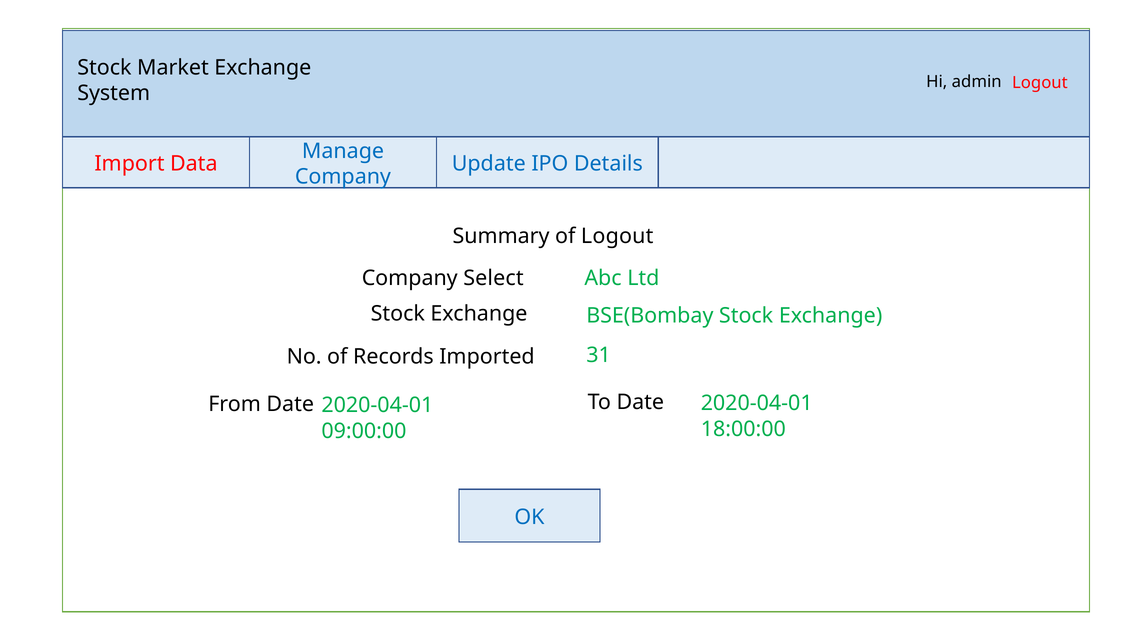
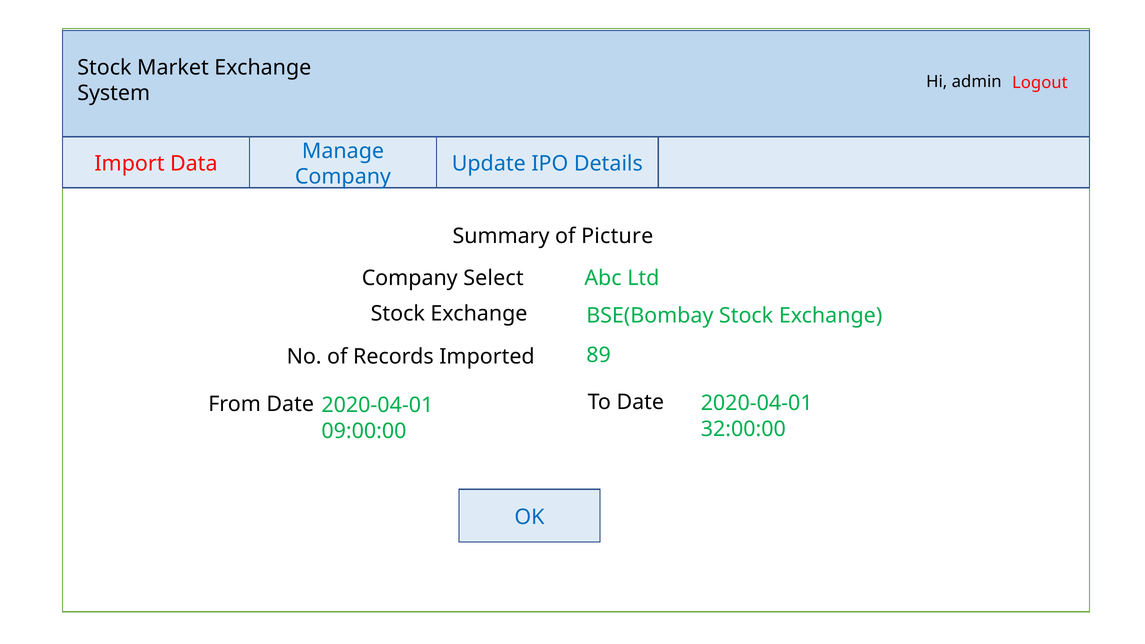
of Logout: Logout -> Picture (617, 236)
31: 31 -> 89 (599, 355)
18:00:00: 18:00:00 -> 32:00:00 (743, 429)
